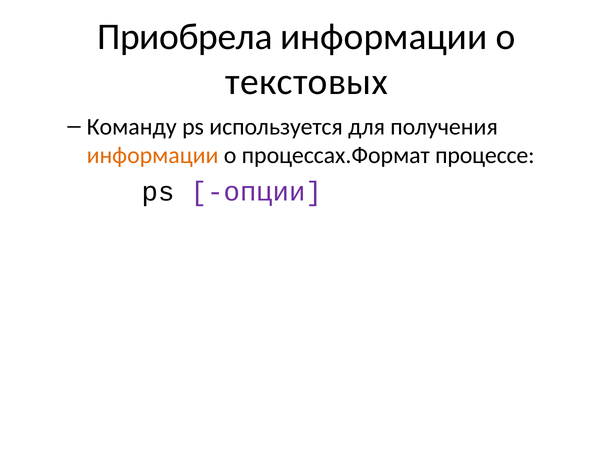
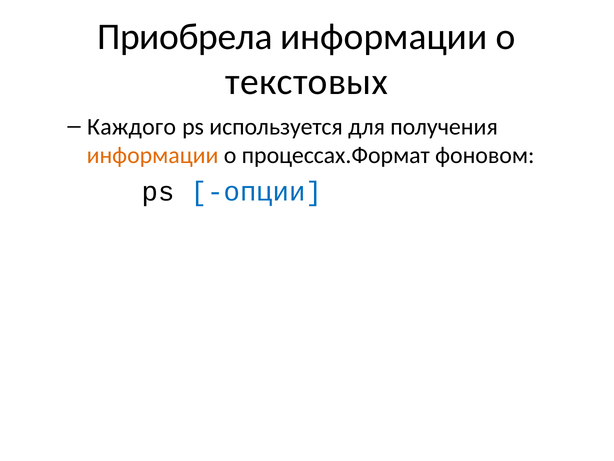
Команду: Команду -> Каждого (132, 126)
процессе: процессе -> фоновом (485, 155)
опции colour: purple -> blue (256, 192)
